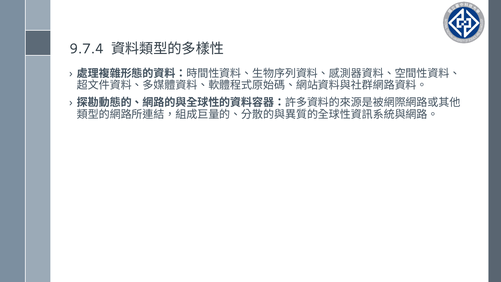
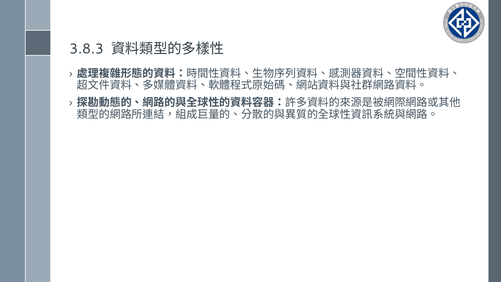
9.7.4: 9.7.4 -> 3.8.3 (87, 49)
